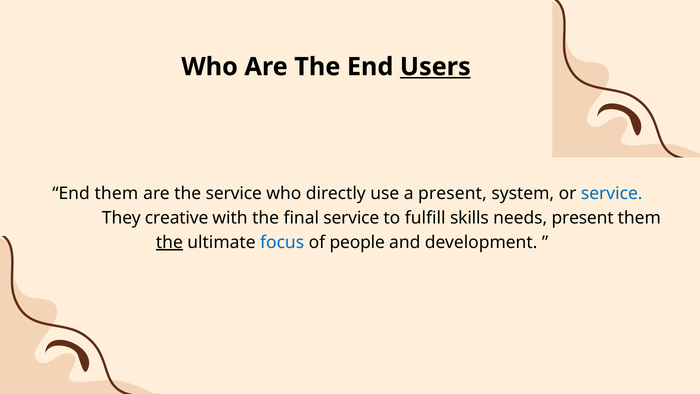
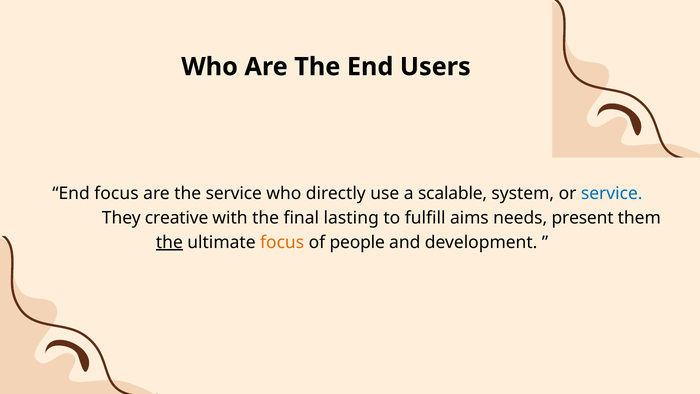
Users underline: present -> none (435, 67)
End them: them -> focus (116, 193)
a present: present -> scalable (453, 193)
final service: service -> lasting (351, 218)
skills: skills -> aims (469, 218)
focus colour: blue -> orange (282, 242)
